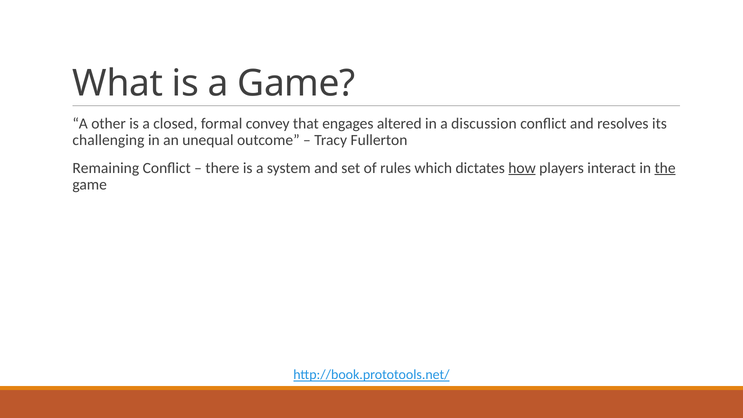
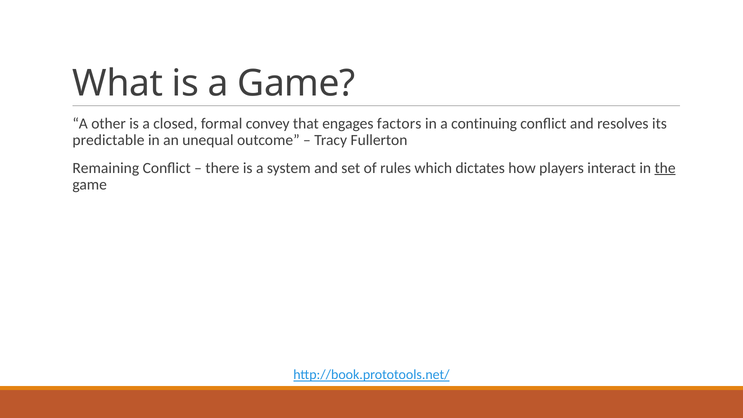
altered: altered -> factors (399, 124)
discussion: discussion -> continuing (484, 124)
challenging: challenging -> predictable (108, 140)
how underline: present -> none (522, 168)
